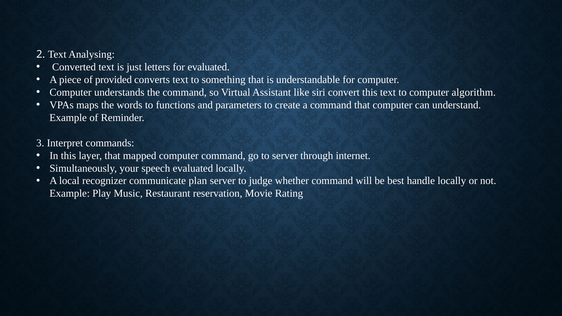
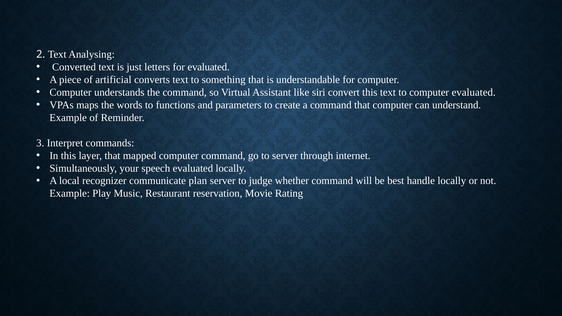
provided: provided -> artificial (113, 80)
computer algorithm: algorithm -> evaluated (474, 92)
